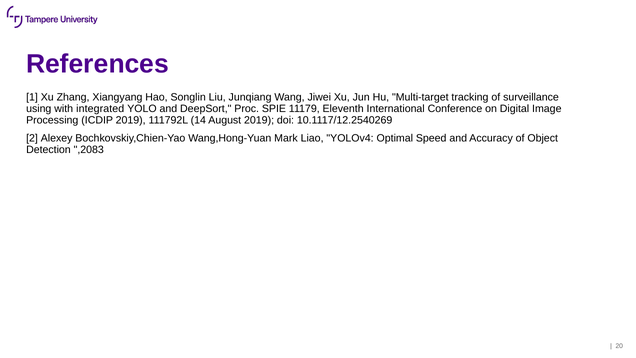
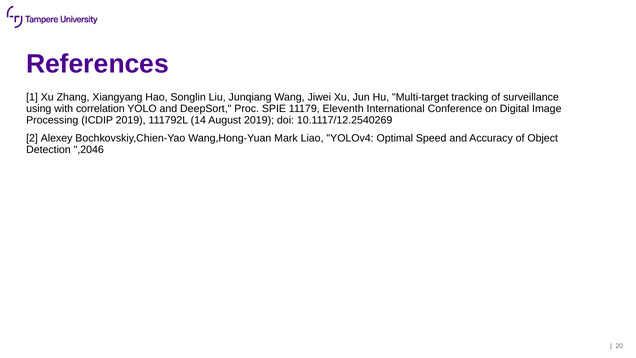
integrated: integrated -> correlation (100, 109)
,2083: ,2083 -> ,2046 (89, 149)
